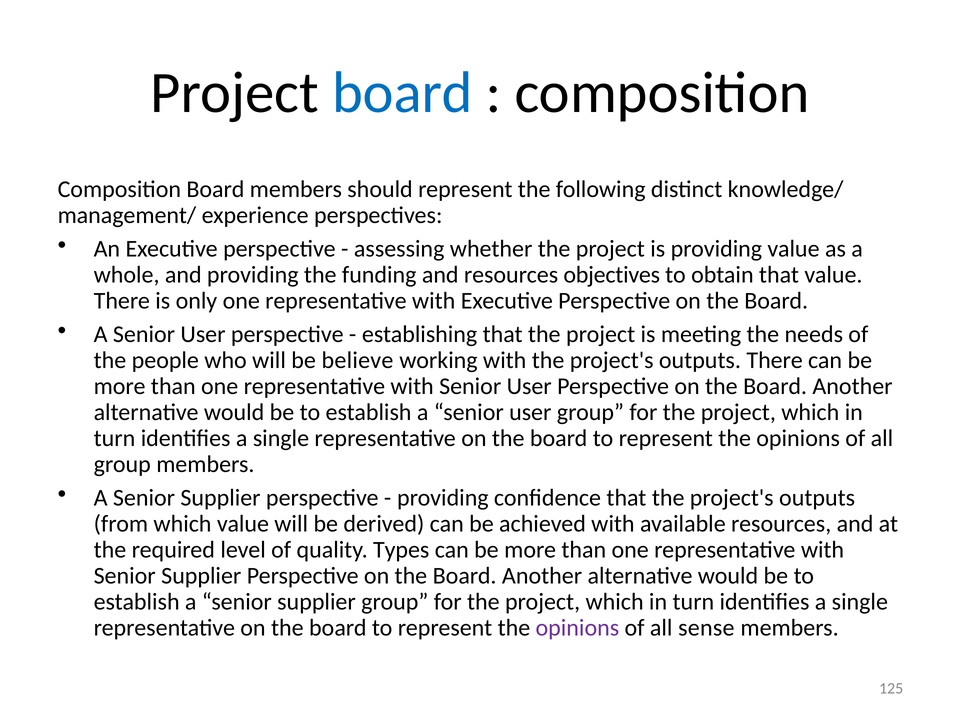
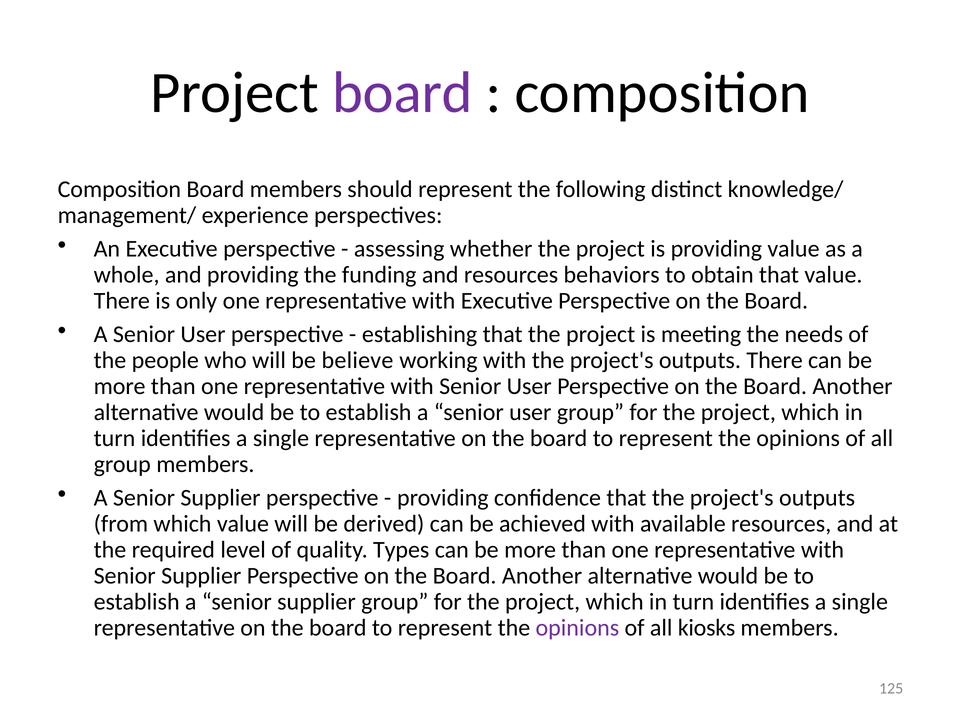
board colour: blue -> purple (402, 93)
objectives: objectives -> behaviors (612, 275)
sense: sense -> kiosks (707, 627)
